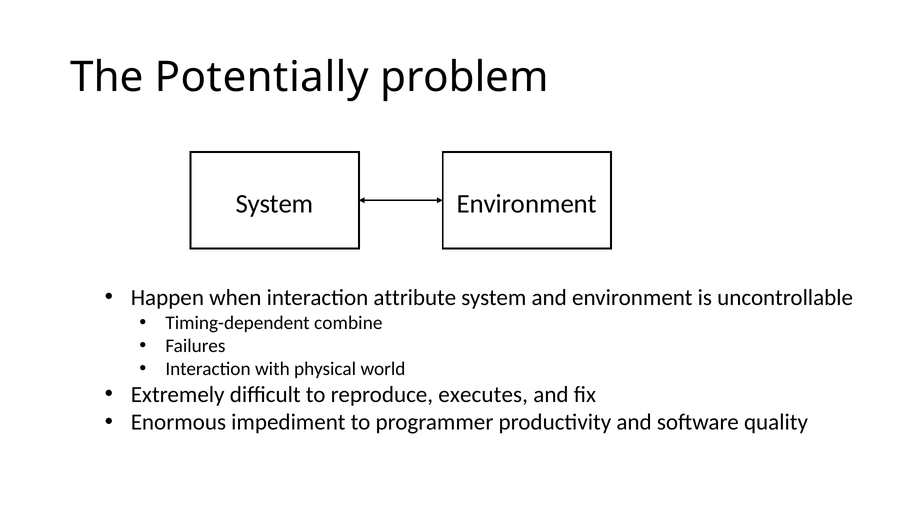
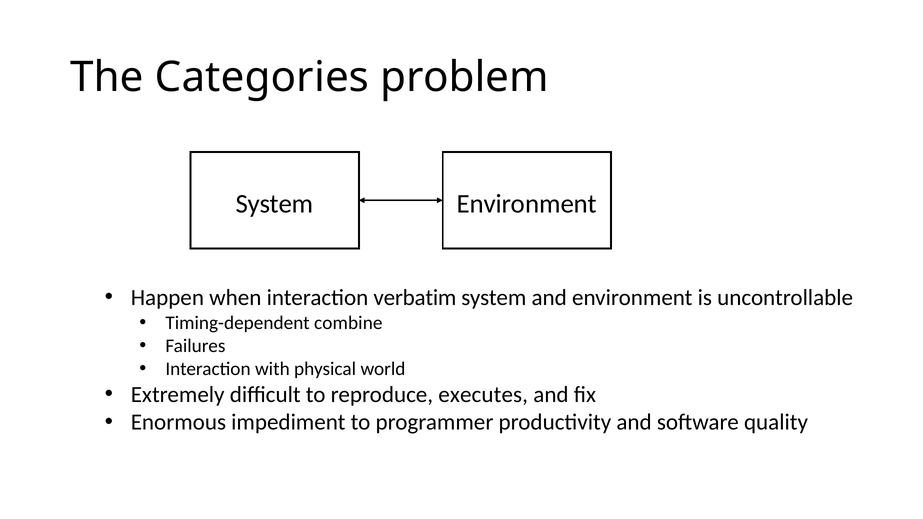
Potentially: Potentially -> Categories (262, 78)
attribute: attribute -> verbatim (415, 298)
